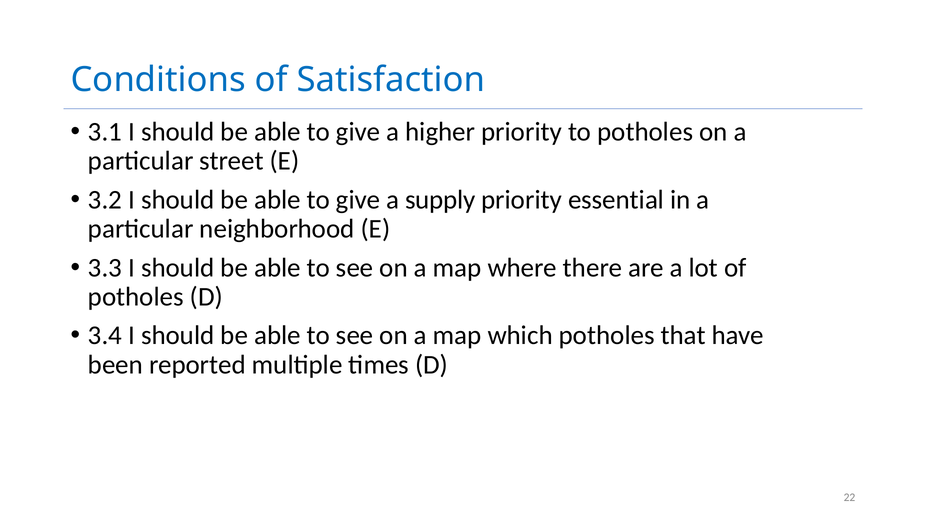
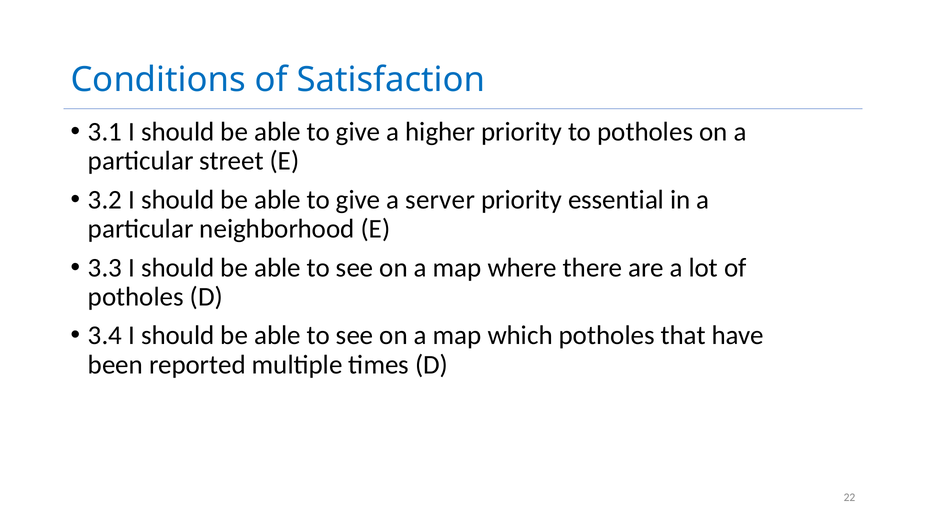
supply: supply -> server (440, 200)
